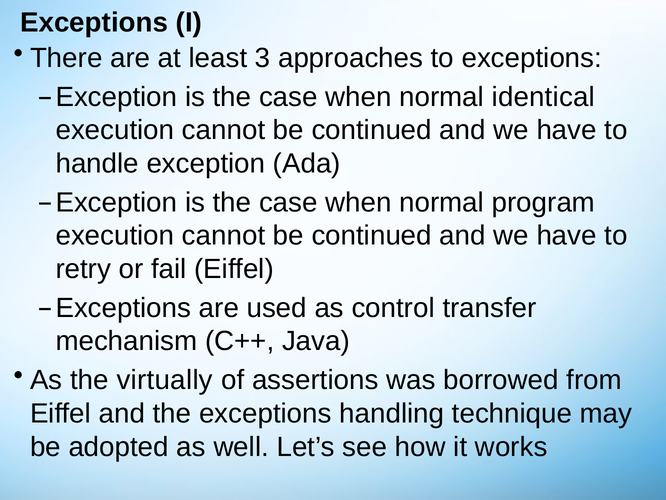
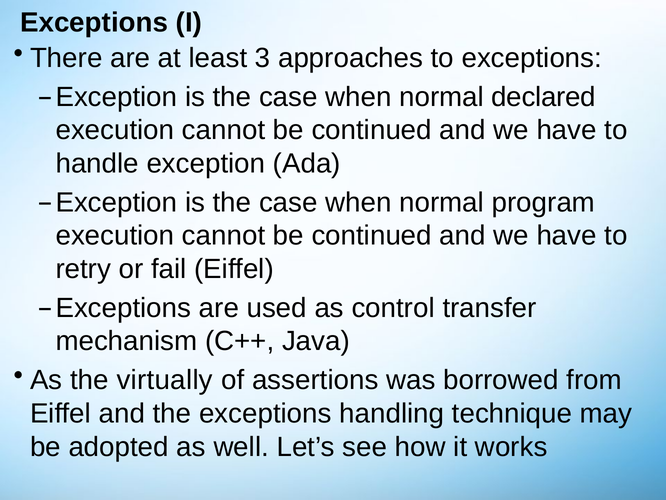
identical: identical -> declared (544, 97)
